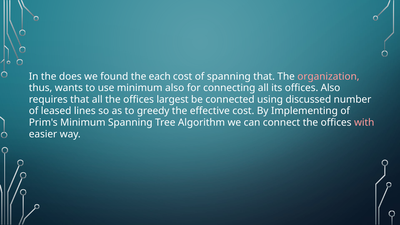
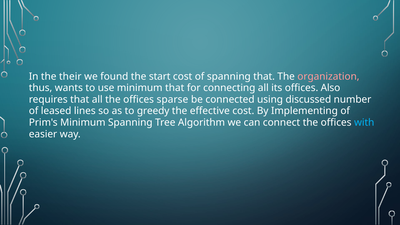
does: does -> their (70, 76)
each: each -> start (160, 76)
minimum also: also -> that (175, 88)
largest: largest -> sparse (172, 100)
with colour: pink -> light blue (364, 123)
